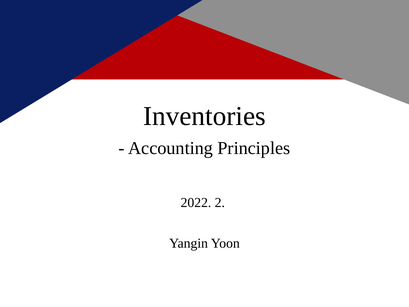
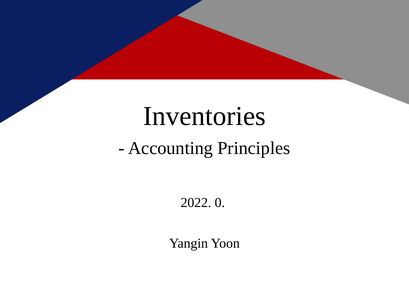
2: 2 -> 0 (220, 202)
